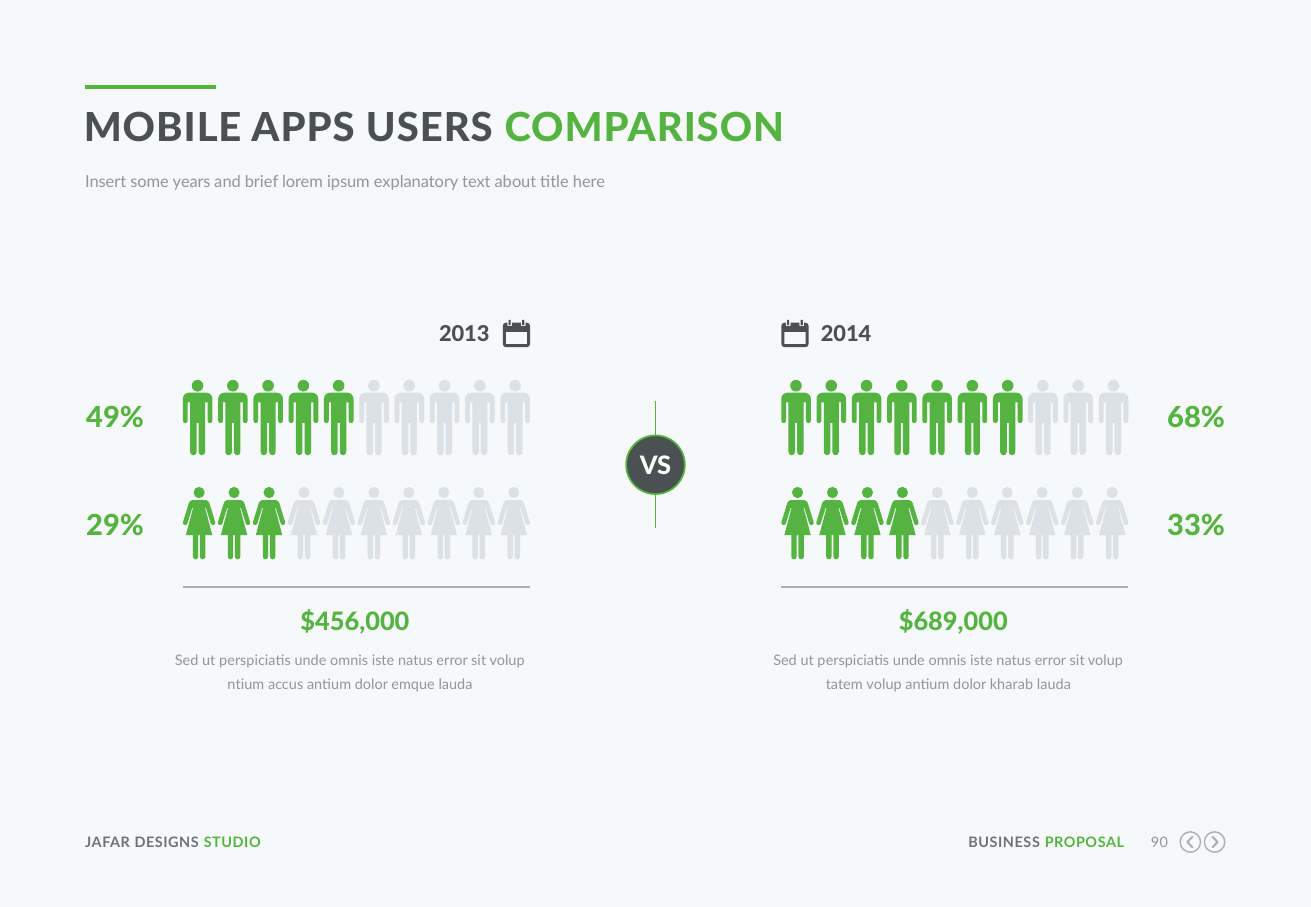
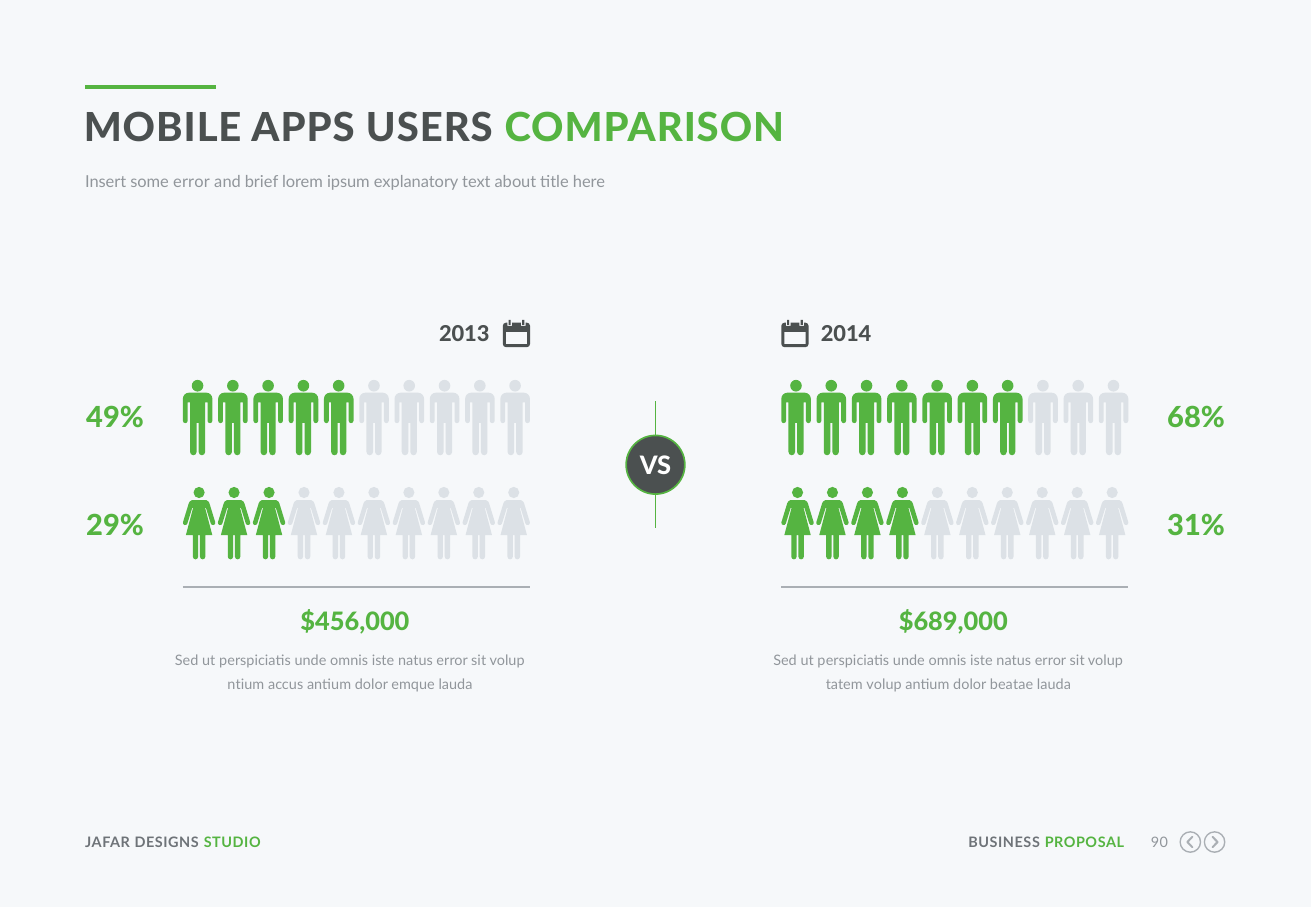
some years: years -> error (191, 182)
33%: 33% -> 31% (1196, 527)
kharab: kharab -> beatae (1011, 685)
